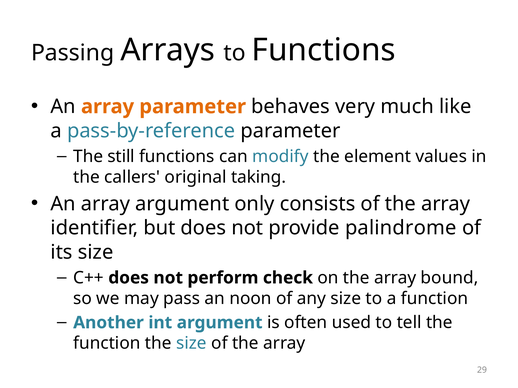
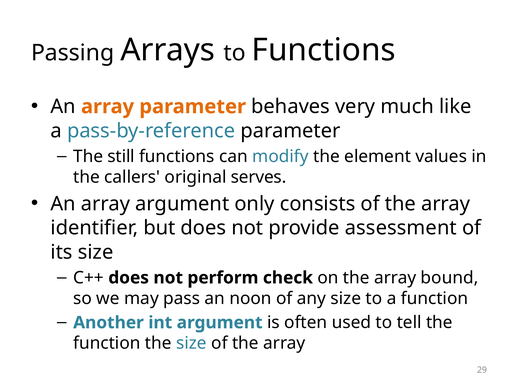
taking: taking -> serves (259, 177)
palindrome: palindrome -> assessment (401, 228)
